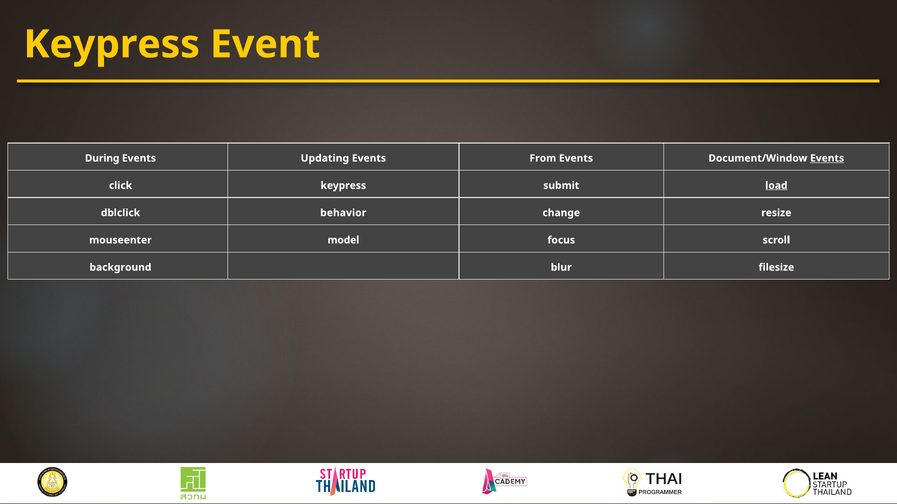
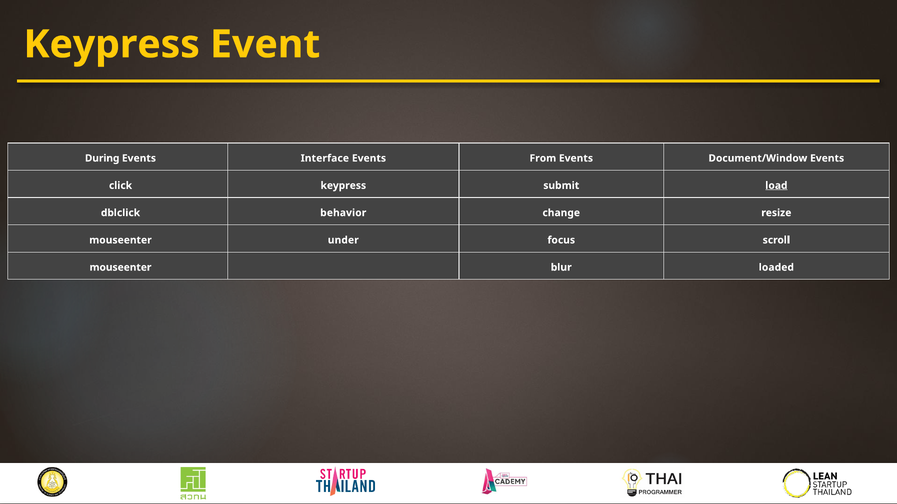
Updating: Updating -> Interface (325, 158)
Events underline: present -> none (827, 158)
model: model -> under (343, 240)
background: background -> mouseenter (120, 268)
filesize: filesize -> loaded (776, 268)
